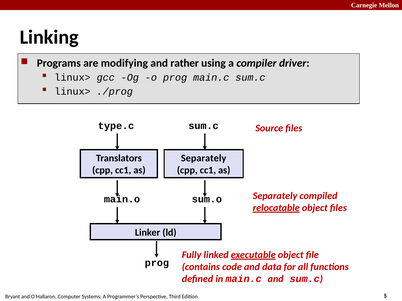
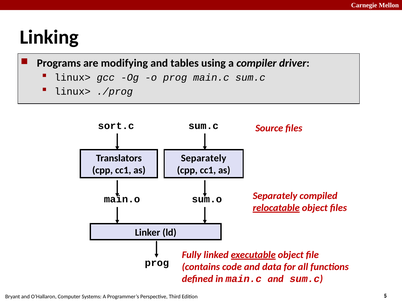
rather: rather -> tables (185, 63)
type.c: type.c -> sort.c (116, 126)
